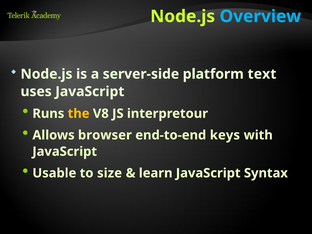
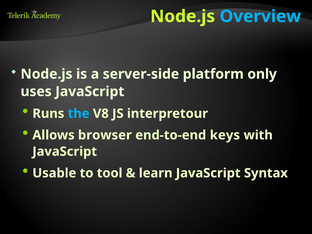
text: text -> only (262, 74)
the colour: yellow -> light blue (79, 114)
size: size -> tool (110, 173)
